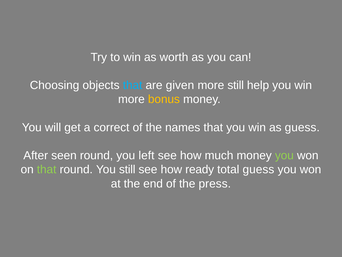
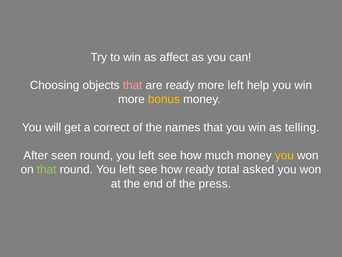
worth: worth -> affect (174, 57)
that colour: light blue -> pink (133, 85)
are given: given -> ready (180, 85)
more still: still -> left (236, 85)
as guess: guess -> telling (302, 127)
you colour: light green -> yellow (284, 155)
still: still -> left (127, 169)
total guess: guess -> asked (258, 169)
